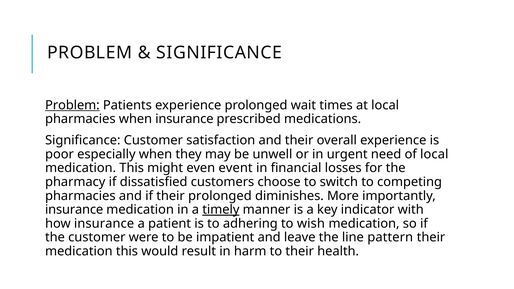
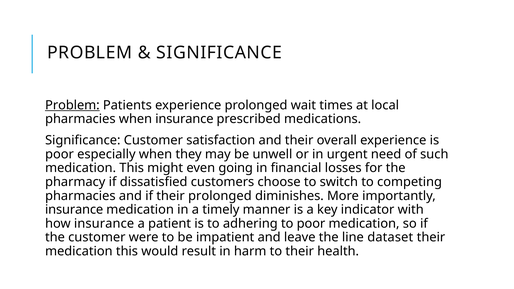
of local: local -> such (434, 154)
event: event -> going (236, 168)
timely underline: present -> none (221, 210)
to wish: wish -> poor (311, 224)
pattern: pattern -> dataset (390, 238)
